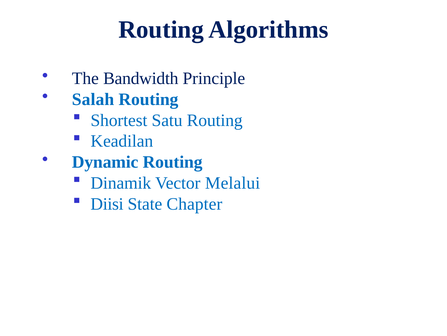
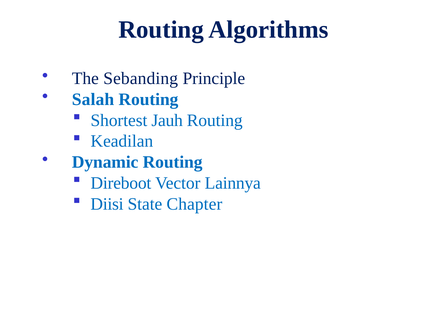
Bandwidth: Bandwidth -> Sebanding (141, 78)
Satu: Satu -> Jauh (167, 120)
Dinamik: Dinamik -> Direboot (121, 183)
Melalui: Melalui -> Lainnya (233, 183)
